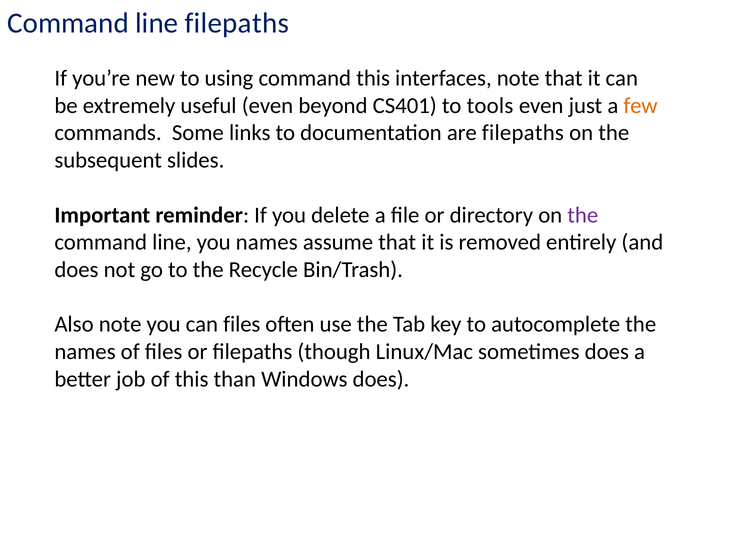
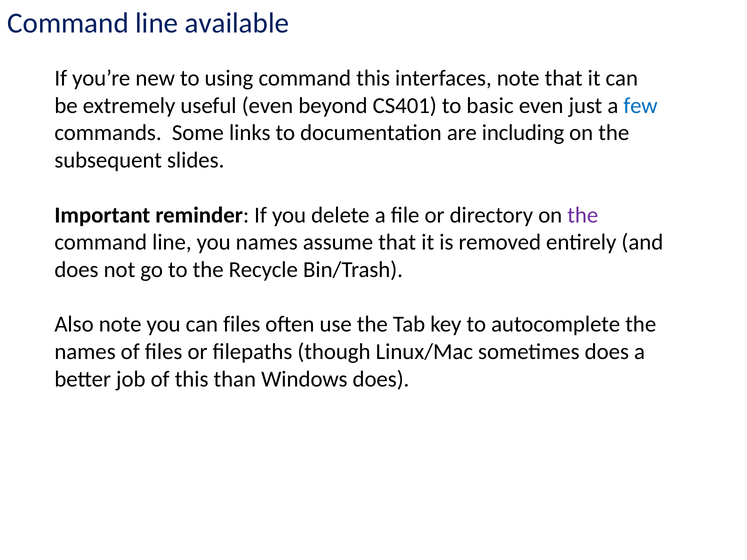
line filepaths: filepaths -> available (237, 23)
tools: tools -> basic (490, 106)
few colour: orange -> blue (640, 106)
are filepaths: filepaths -> including (523, 133)
